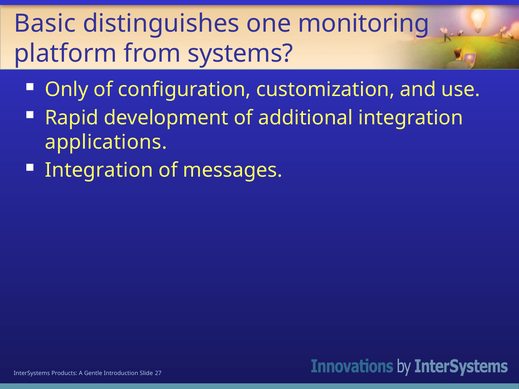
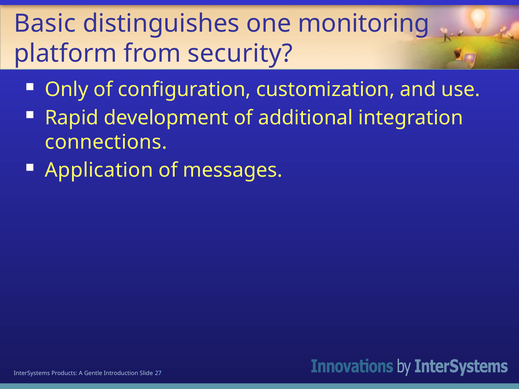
systems: systems -> security (240, 54)
applications: applications -> connections (106, 142)
Integration: Integration -> Application (99, 170)
